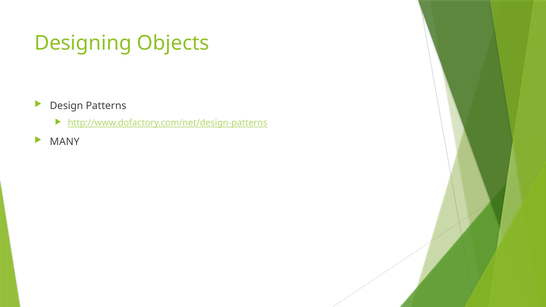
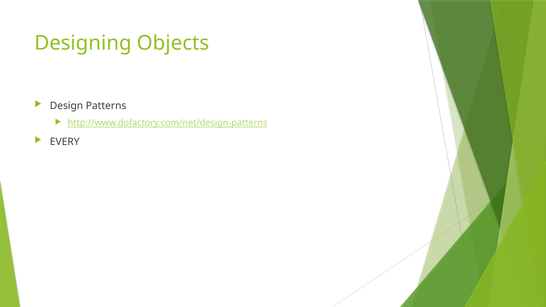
MANY: MANY -> EVERY (65, 142)
